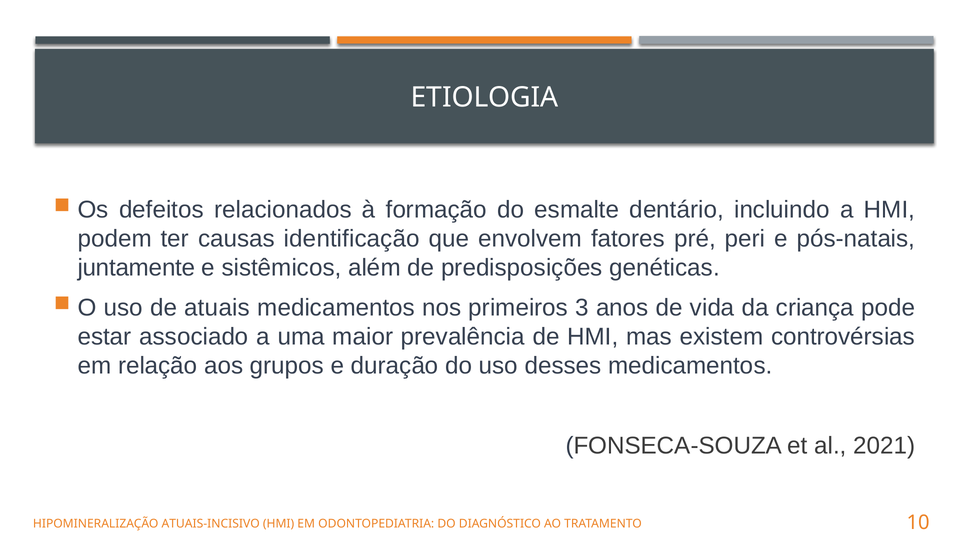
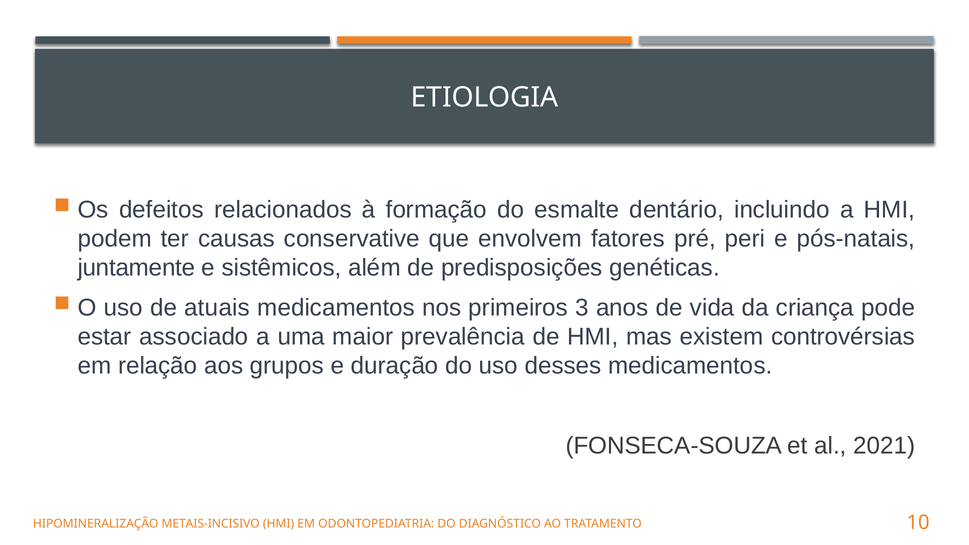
identificação: identificação -> conservative (352, 239)
ATUAIS-INCISIVO: ATUAIS-INCISIVO -> METAIS-INCISIVO (211, 524)
